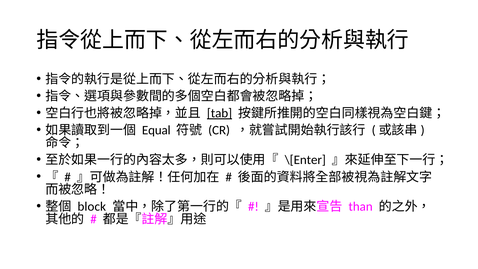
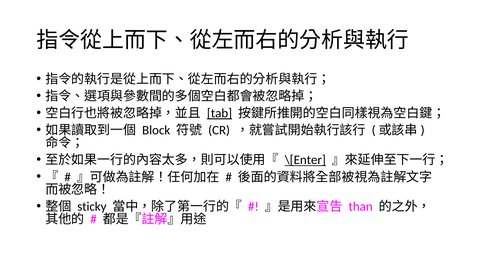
Equal: Equal -> Block (156, 130)
\[Enter underline: none -> present (305, 160)
block: block -> sticky (92, 207)
